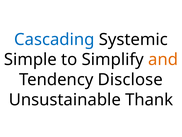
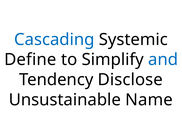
Simple: Simple -> Define (30, 59)
and colour: orange -> blue (163, 59)
Thank: Thank -> Name (149, 99)
